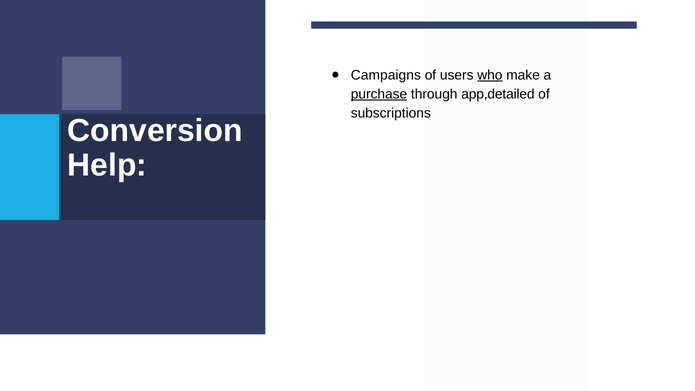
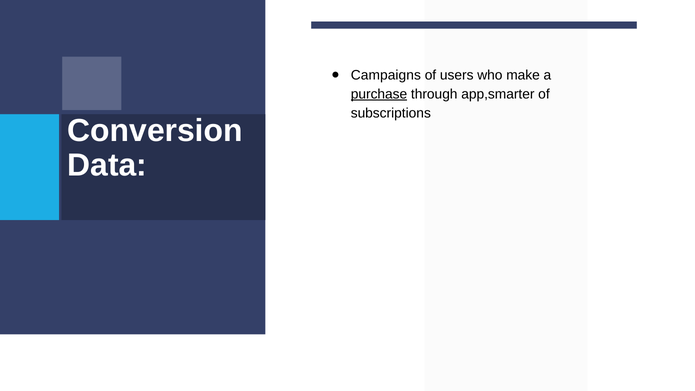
who underline: present -> none (490, 75)
app,detailed: app,detailed -> app,smarter (498, 94)
Help: Help -> Data (107, 165)
